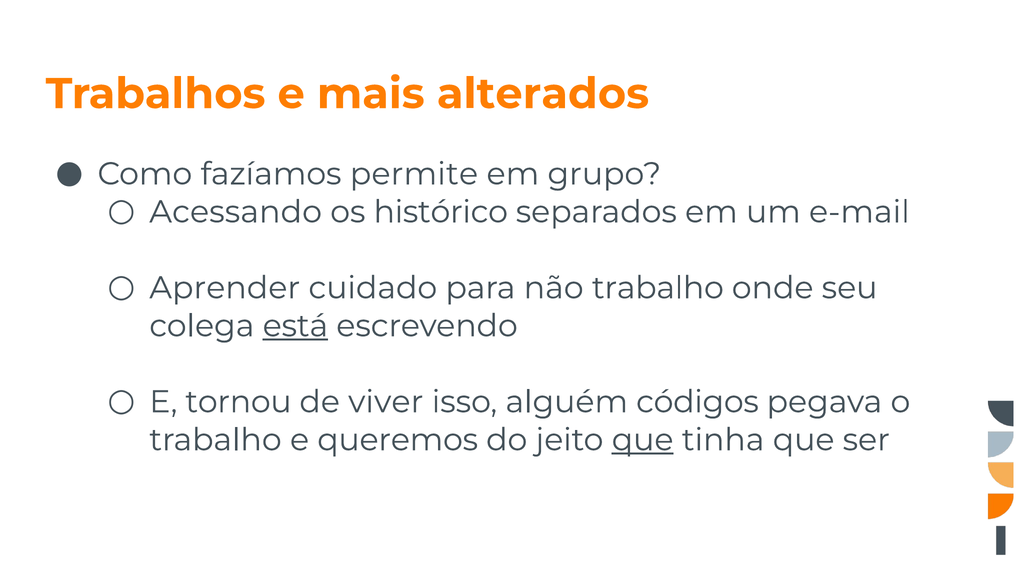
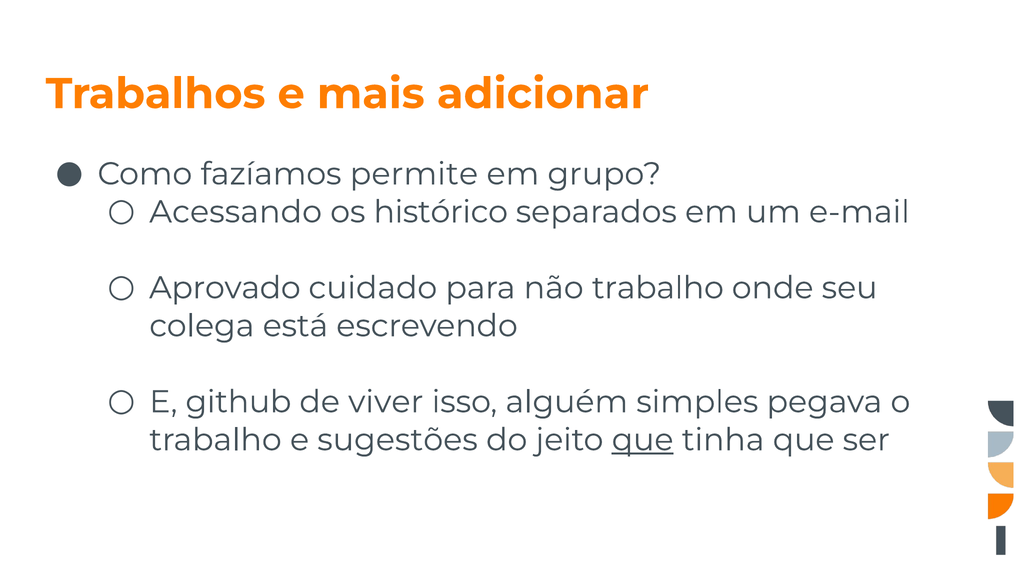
alterados: alterados -> adicionar (543, 94)
Aprender: Aprender -> Aprovado (225, 288)
está underline: present -> none (295, 326)
tornou: tornou -> github (238, 402)
códigos: códigos -> simples (697, 402)
queremos: queremos -> sugestões (398, 440)
